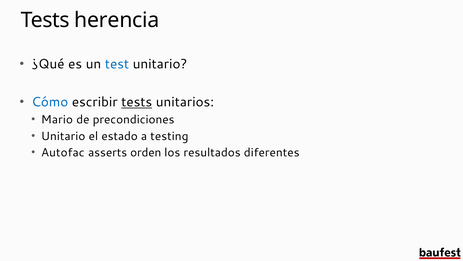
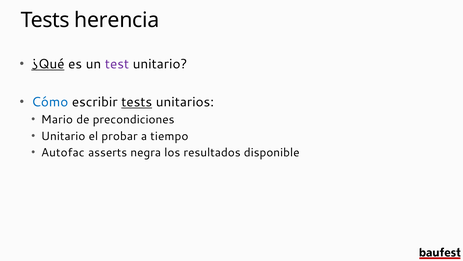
¿Qué underline: none -> present (48, 64)
test colour: blue -> purple (117, 64)
estado: estado -> probar (120, 136)
testing: testing -> tiempo (169, 136)
orden: orden -> negra (146, 152)
diferentes: diferentes -> disponible (272, 152)
